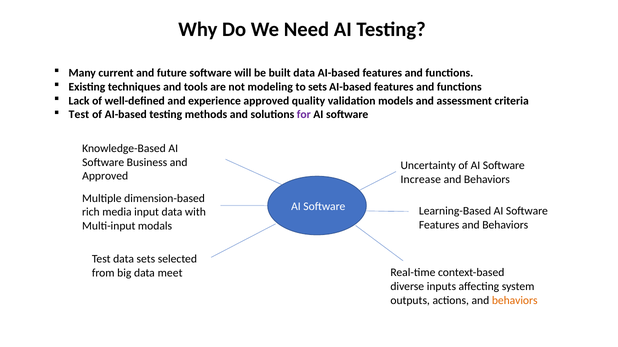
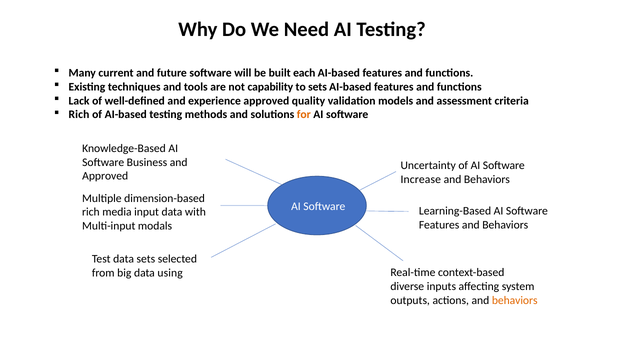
built data: data -> each (304, 73)
modeling: modeling -> capability (270, 87)
Test: Test -> Rich (79, 115)
for colour: purple -> orange (304, 115)
meet: meet -> using (170, 273)
